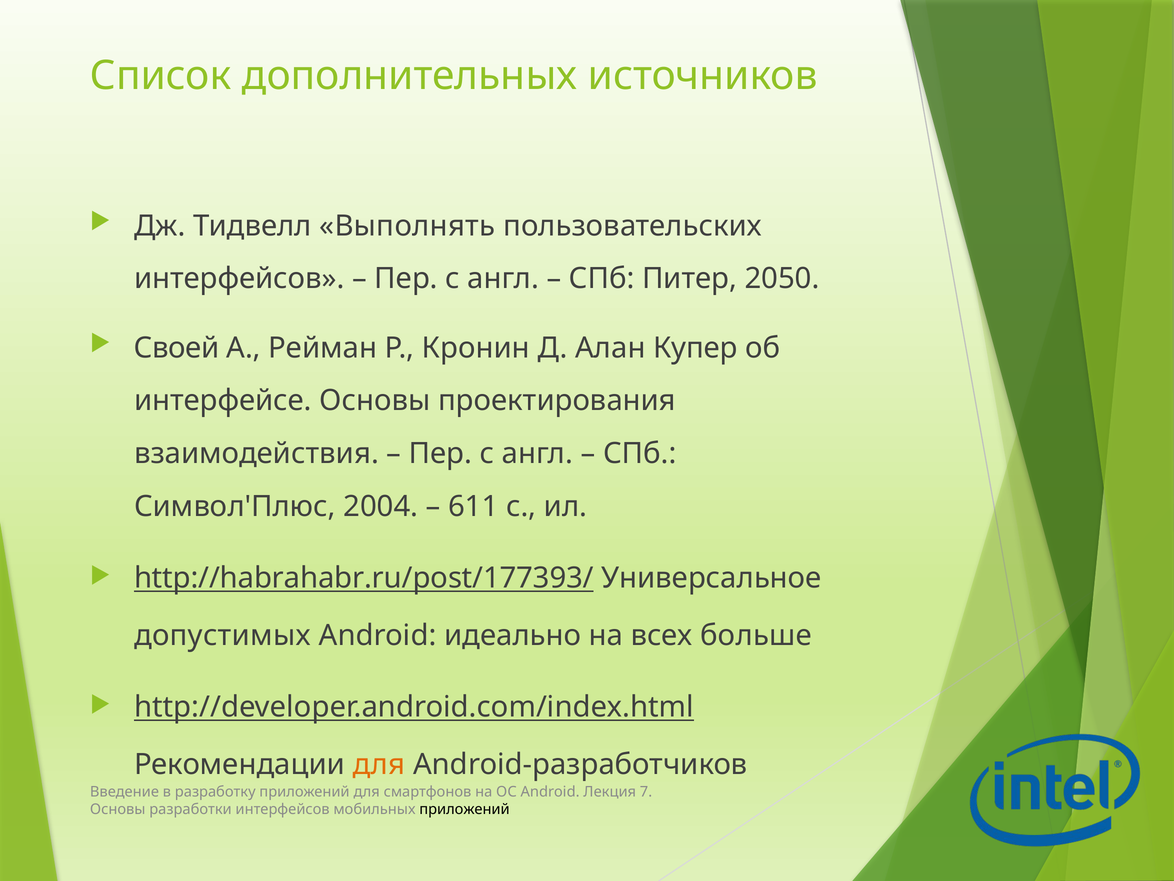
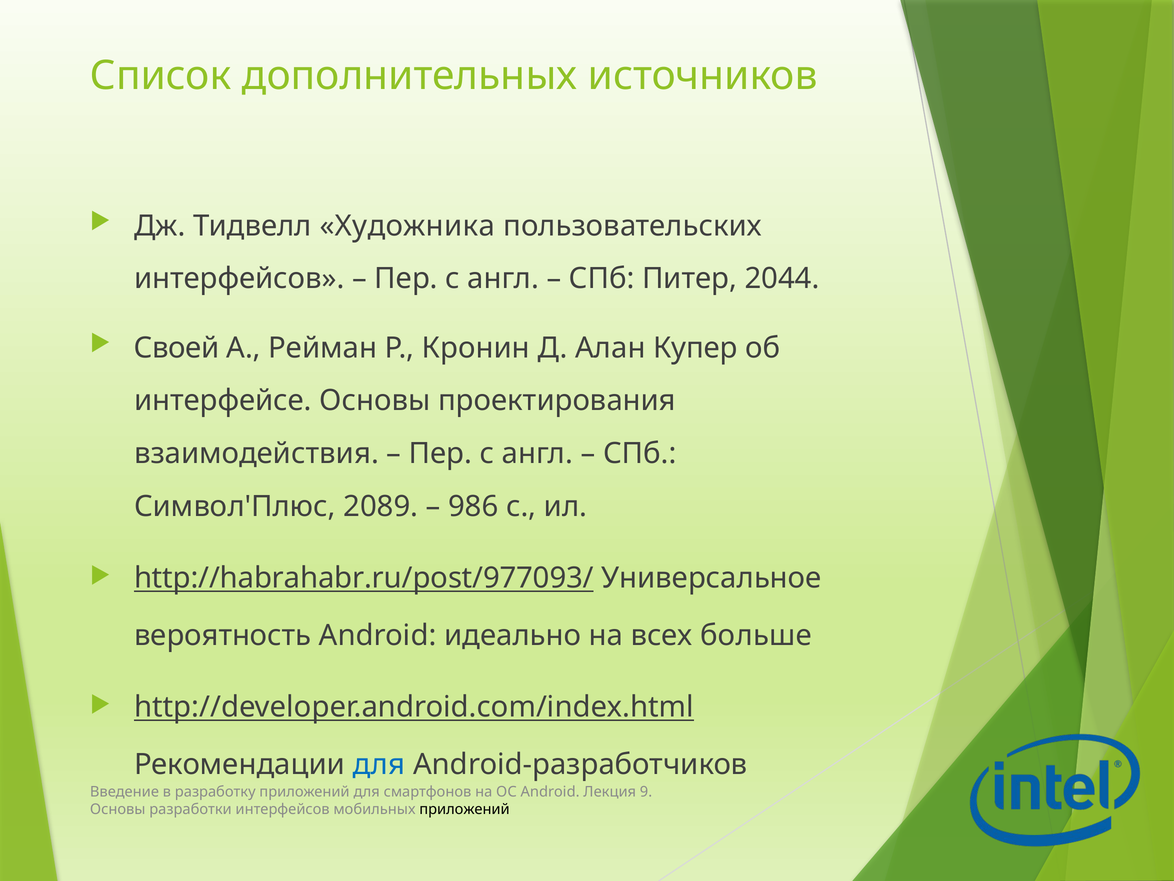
Выполнять: Выполнять -> Художника (407, 226)
2050: 2050 -> 2044 (782, 279)
2004: 2004 -> 2089 (381, 506)
611: 611 -> 986 (473, 506)
http://habrahabr.ru/post/177393/: http://habrahabr.ru/post/177393/ -> http://habrahabr.ru/post/977093/ (364, 578)
допустимых: допустимых -> вероятность (223, 635)
для colour: orange -> blue (379, 764)
7: 7 -> 9 (646, 791)
